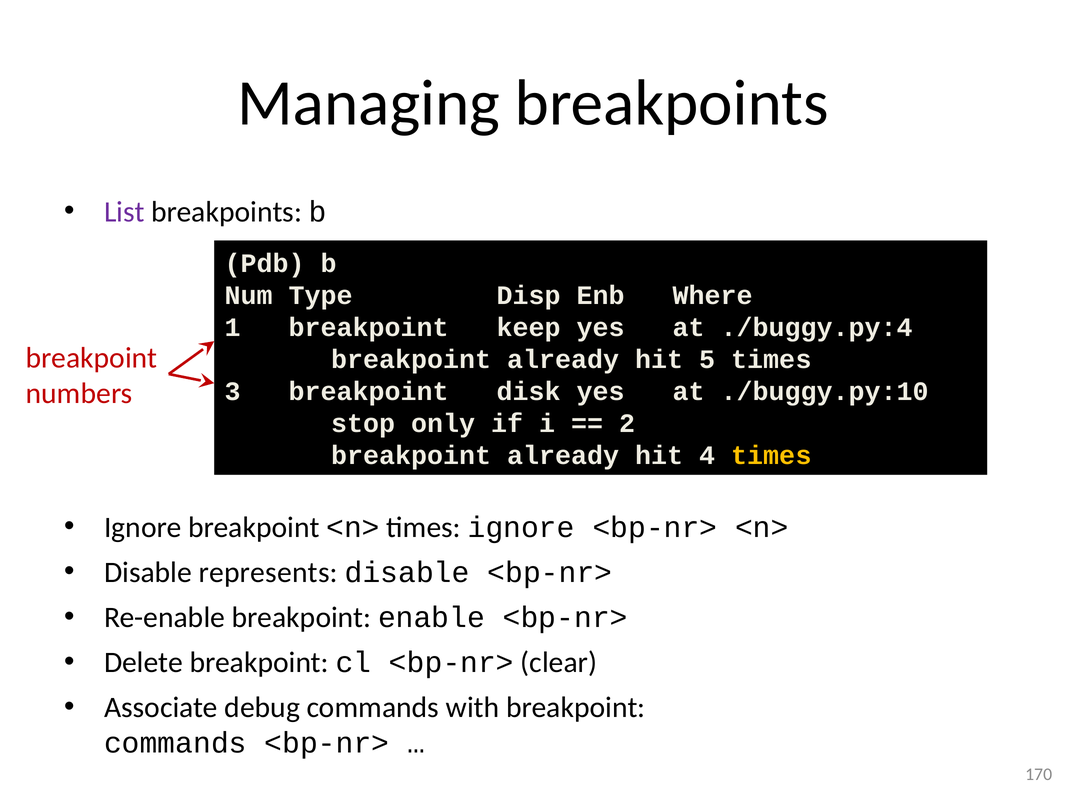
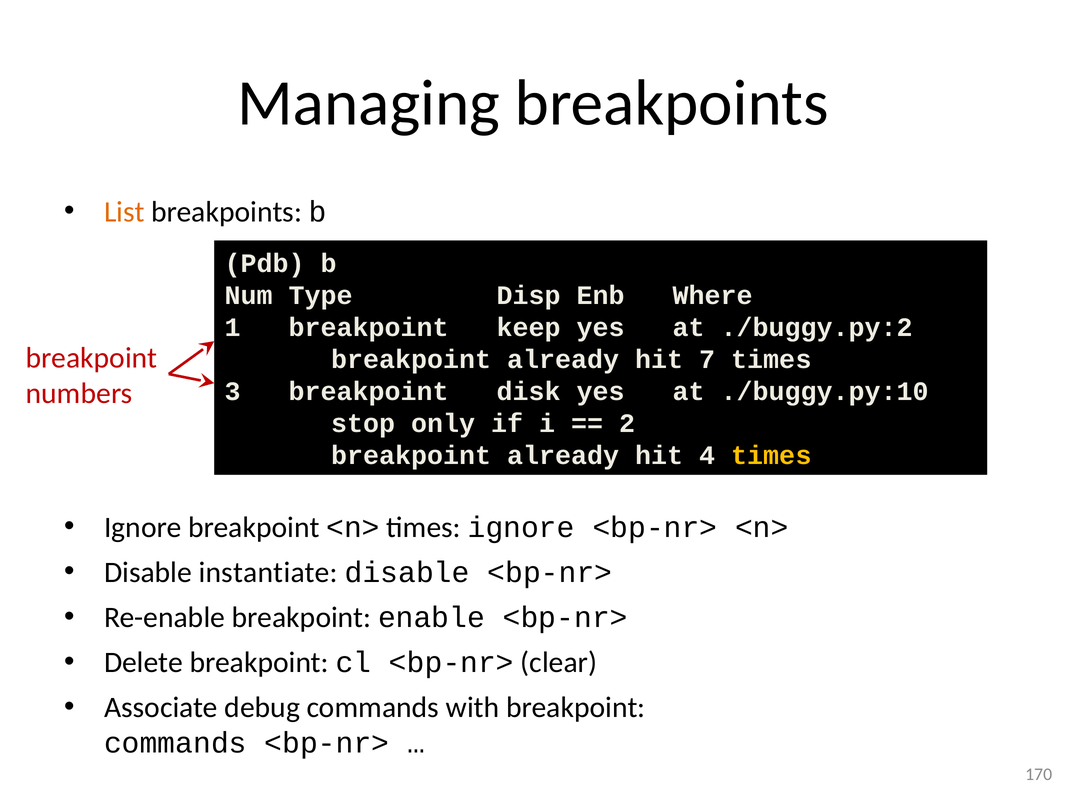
List colour: purple -> orange (124, 212)
./buggy.py:4: ./buggy.py:4 -> ./buggy.py:2 (817, 328)
5: 5 -> 7 (707, 360)
represents: represents -> instantiate (268, 573)
